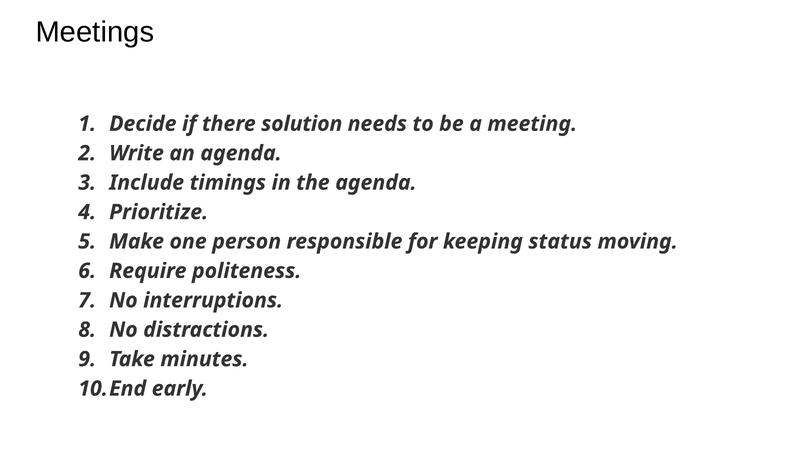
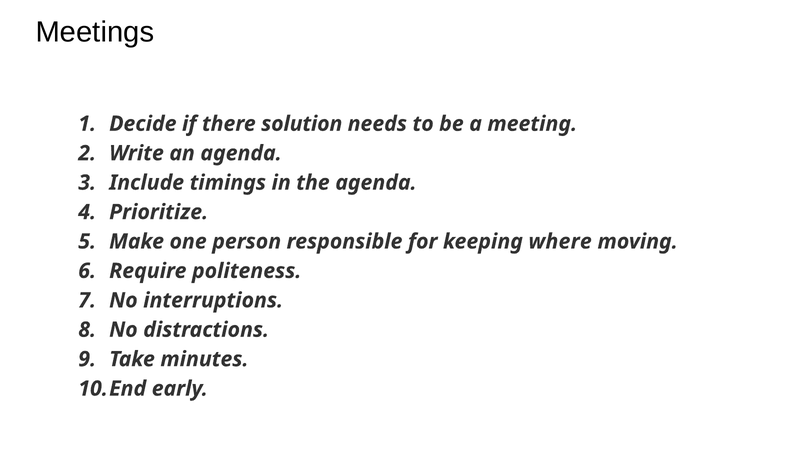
status: status -> where (560, 242)
